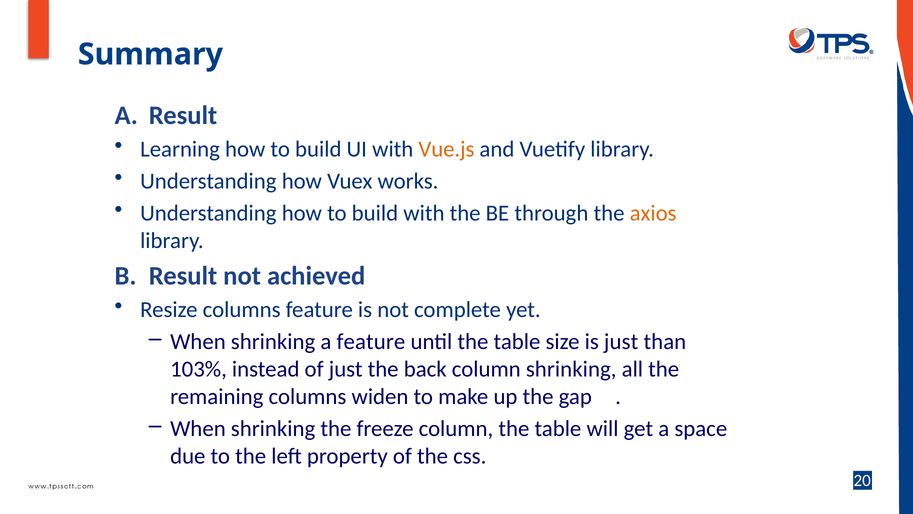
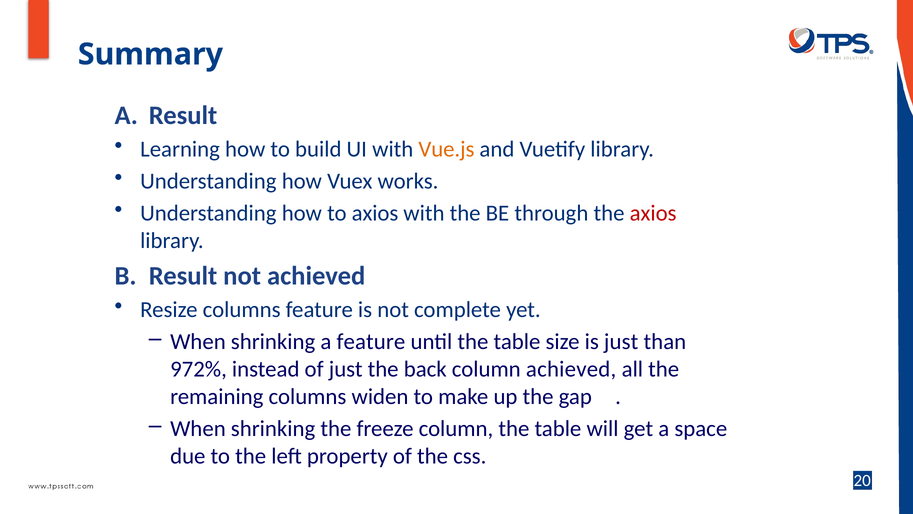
Understanding how to build: build -> axios (375, 213)
axios colour: orange -> red (653, 213)
103%: 103% -> 972% (198, 369)
column shrinking: shrinking -> achieved (571, 369)
